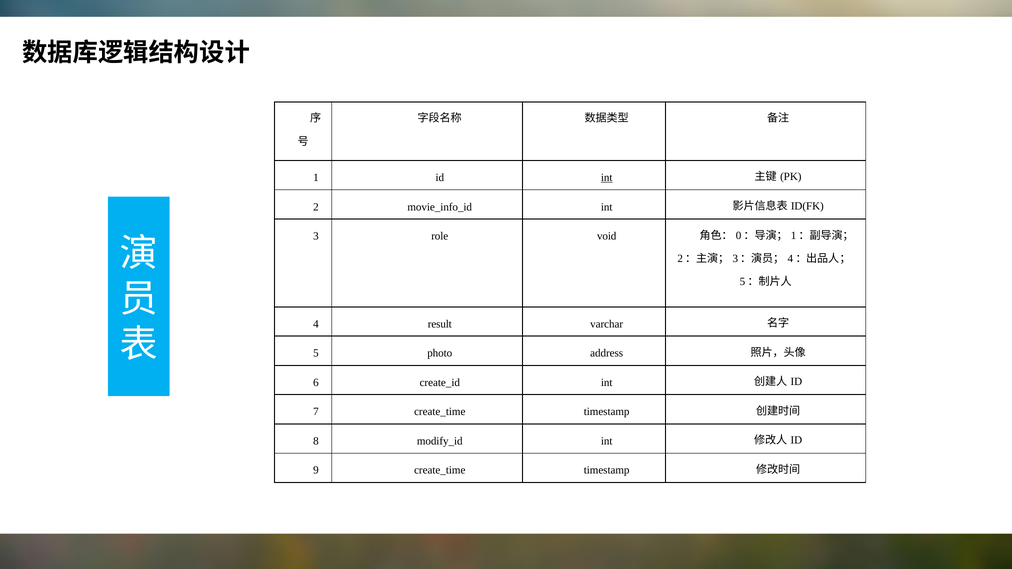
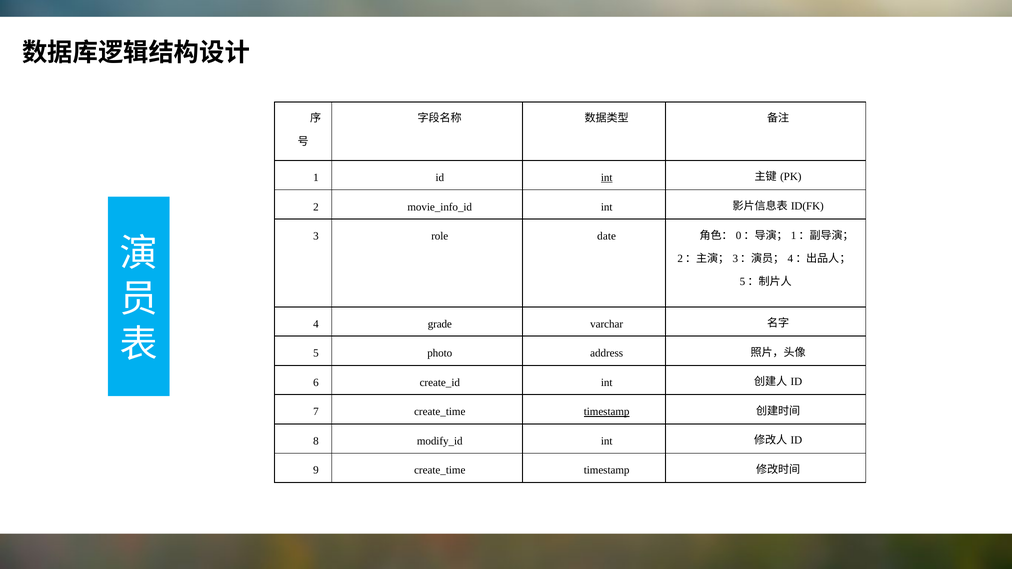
void: void -> date (607, 236)
result: result -> grade (440, 324)
timestamp underline: none -> present (607, 412)
